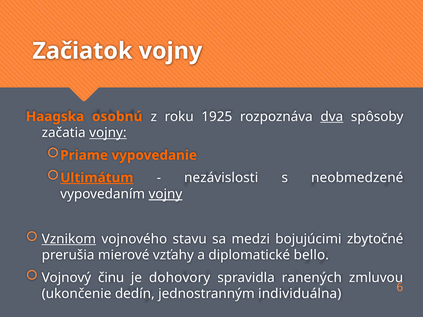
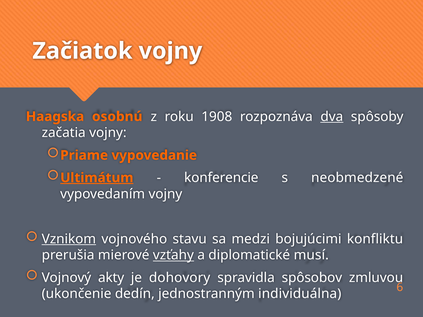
1925: 1925 -> 1908 (217, 117)
vojny underline: present -> none (108, 133)
nezávislosti: nezávislosti -> konferencie (221, 178)
vojny underline: present -> none (165, 194)
zbytočné: zbytočné -> konfliktu (375, 239)
vzťahy underline: none -> present (173, 255)
bello: bello -> musí (311, 255)
činu: činu -> akty (111, 278)
ranených: ranených -> spôsobov (312, 278)
